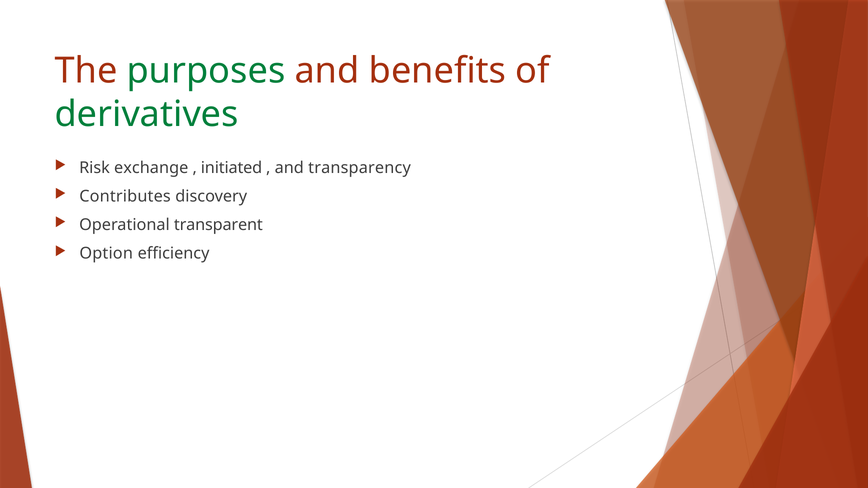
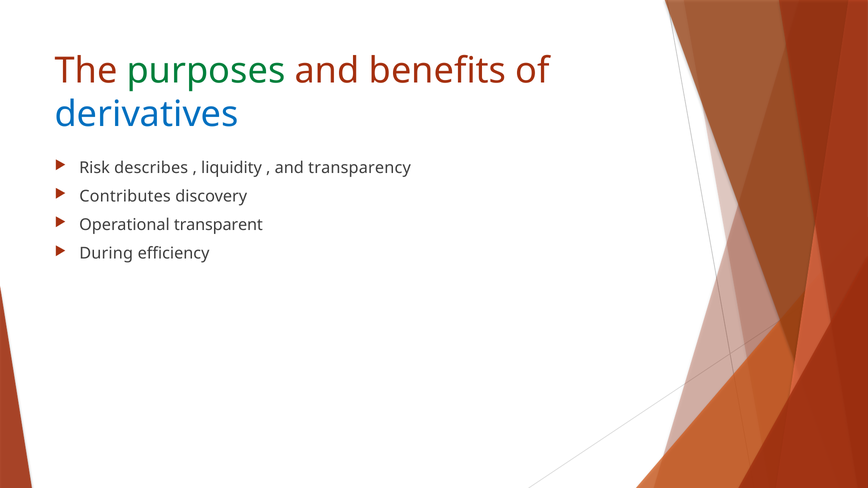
derivatives colour: green -> blue (147, 114)
exchange: exchange -> describes (151, 168)
initiated: initiated -> liquidity (231, 168)
Option: Option -> During (106, 254)
